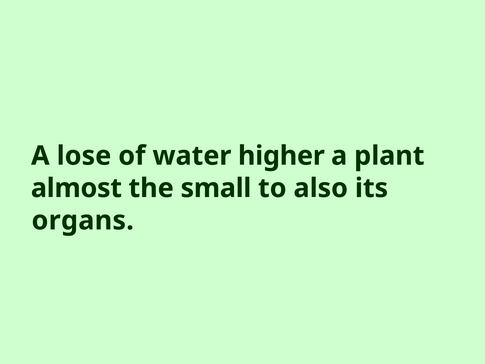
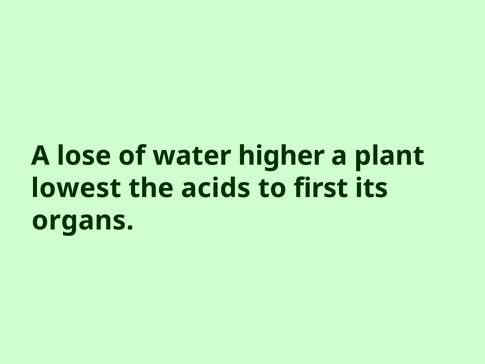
almost: almost -> lowest (76, 188)
small: small -> acids (216, 188)
also: also -> first (321, 188)
